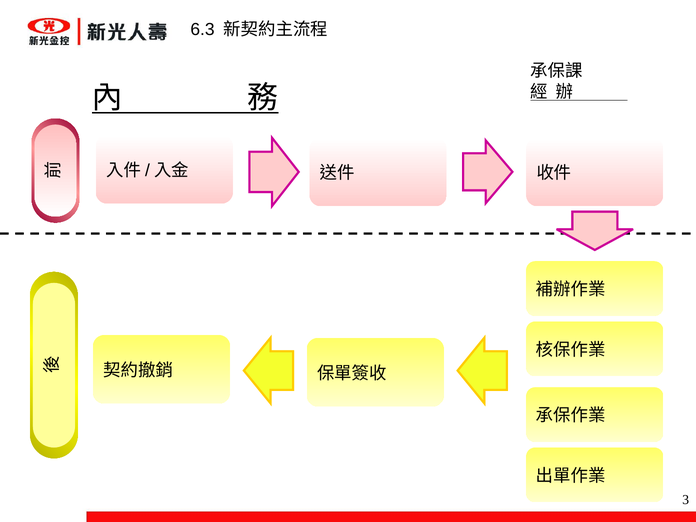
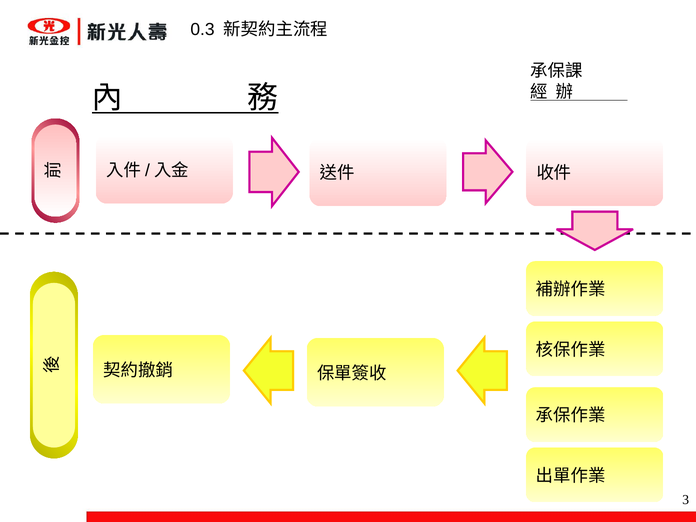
6.3: 6.3 -> 0.3 (202, 29)
